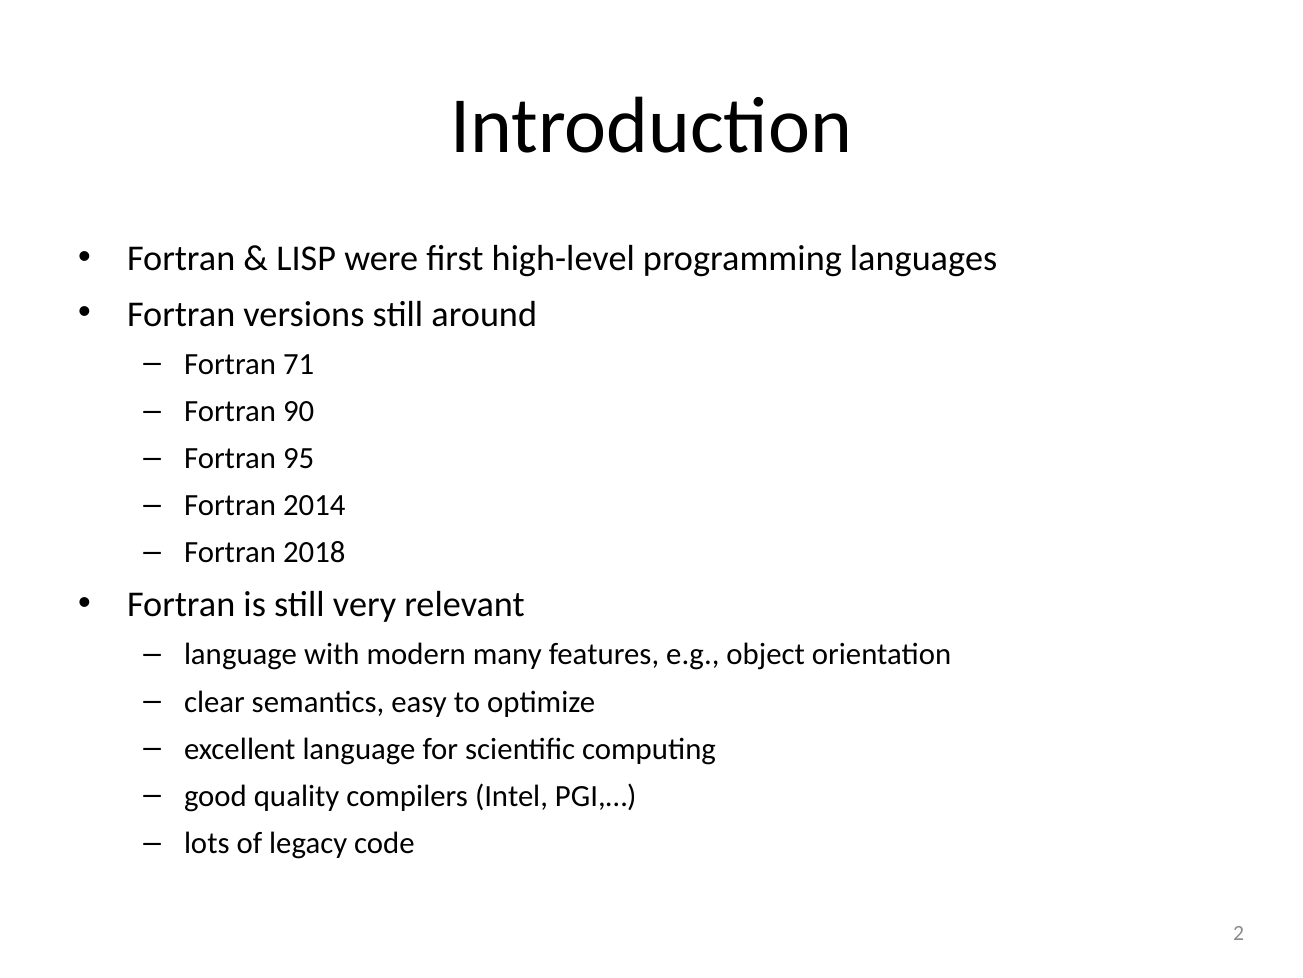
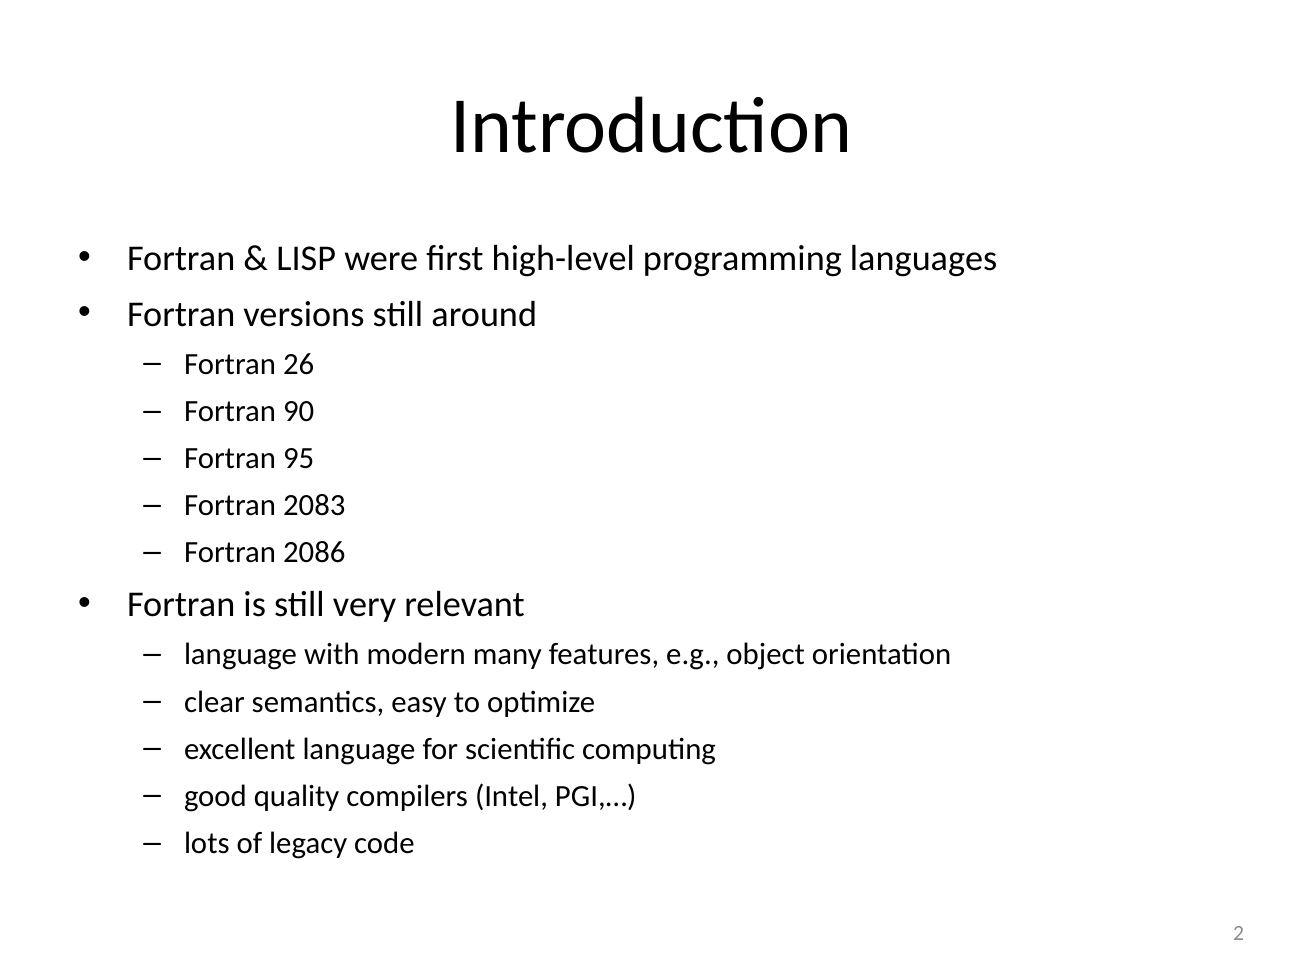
71: 71 -> 26 (299, 364)
2014: 2014 -> 2083 (314, 505)
2018: 2018 -> 2086 (314, 552)
